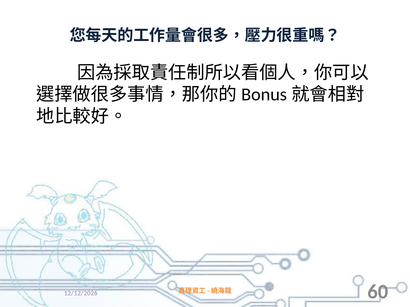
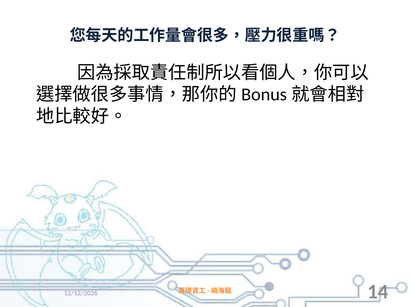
60: 60 -> 14 (378, 292)
